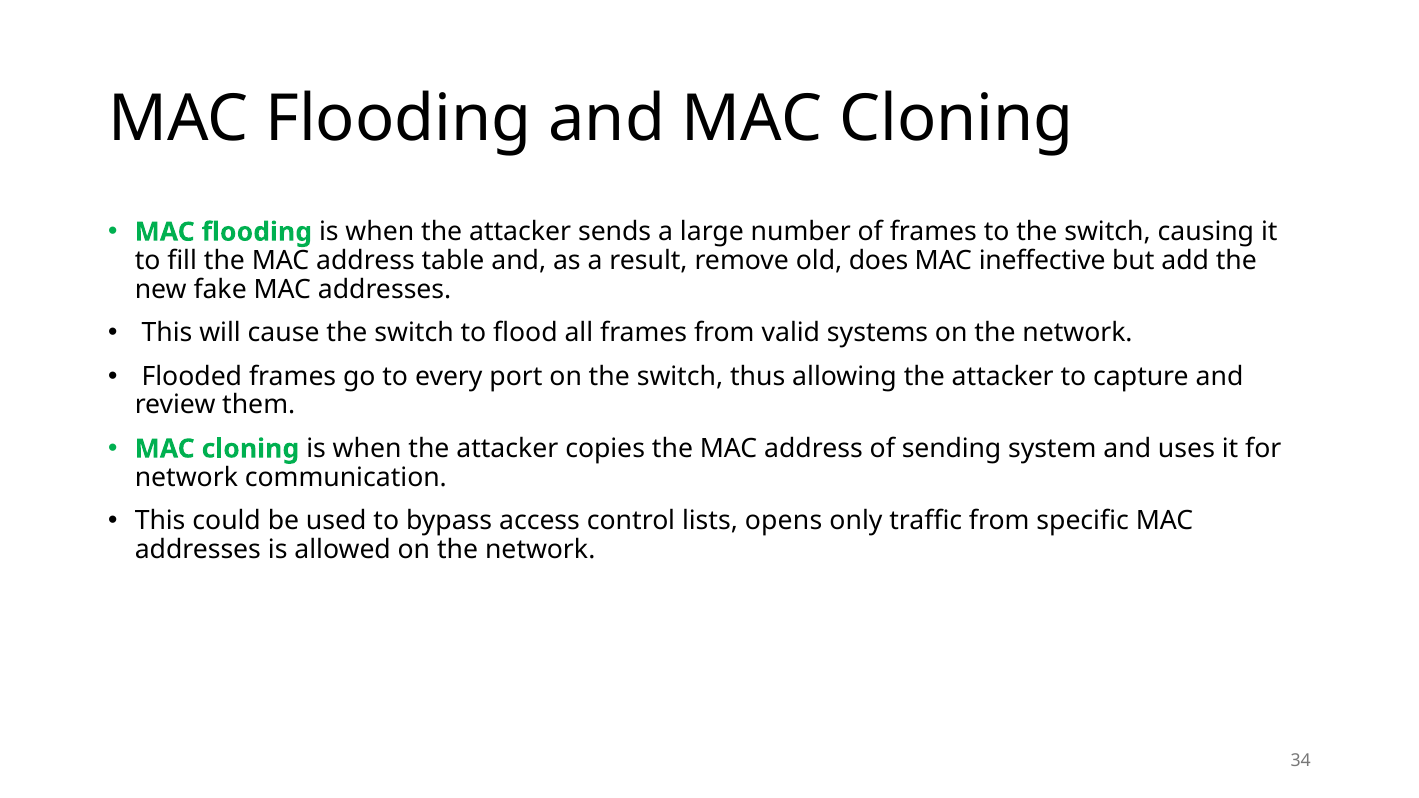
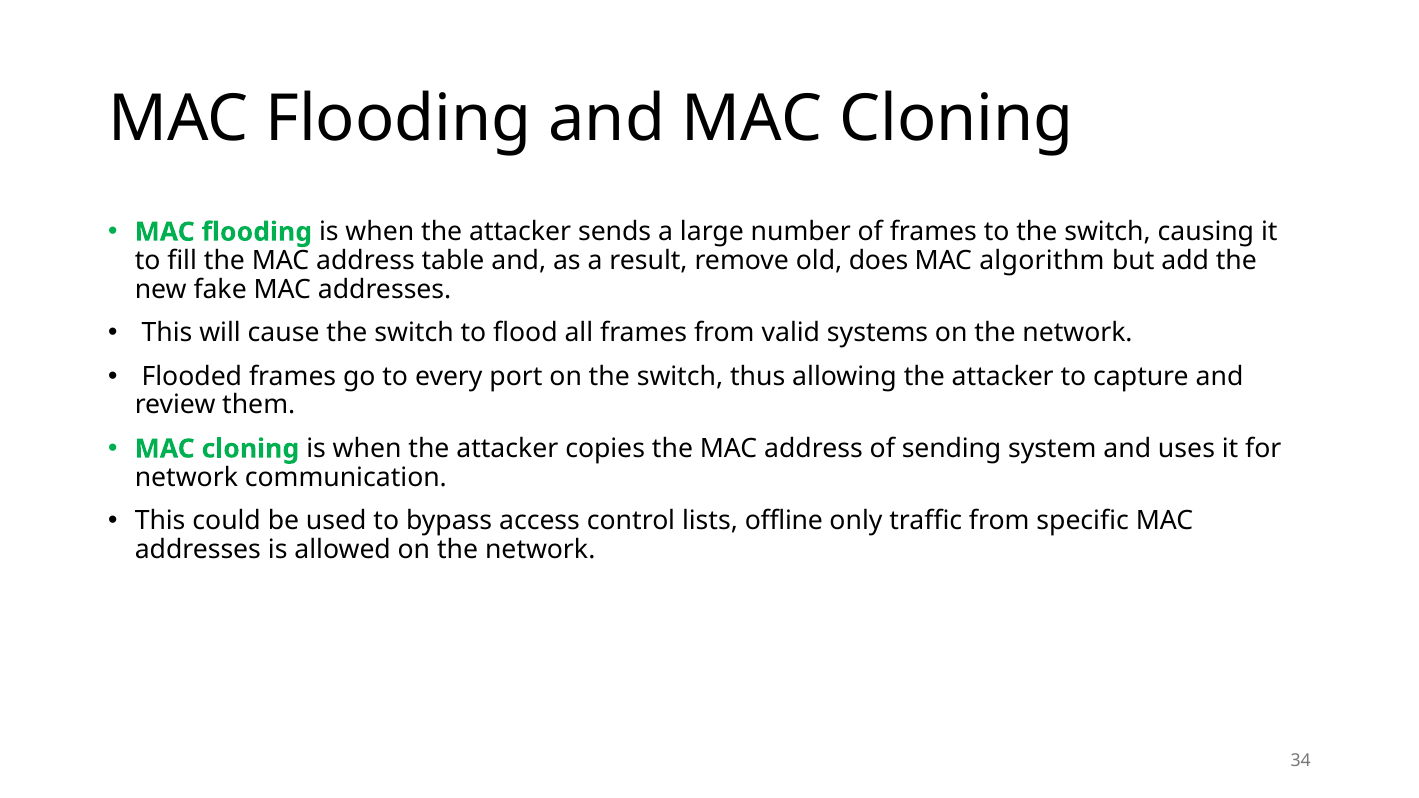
ineffective: ineffective -> algorithm (1042, 261)
opens: opens -> offline (784, 521)
